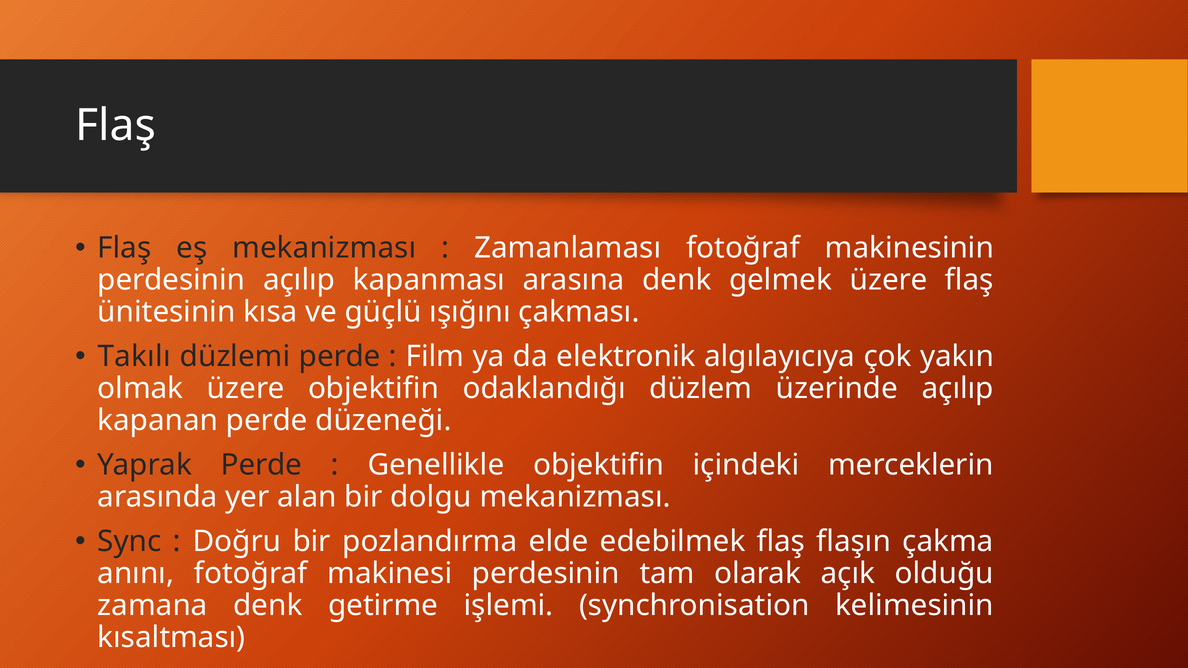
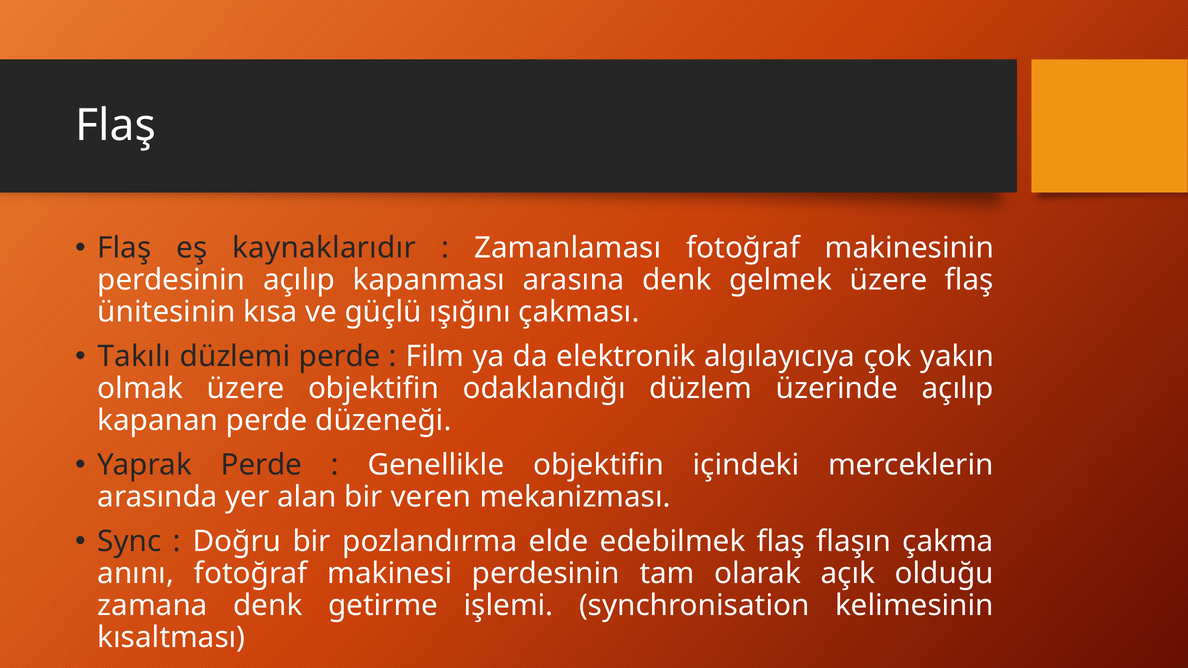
eş mekanizması: mekanizması -> kaynaklarıdır (324, 248)
dolgu: dolgu -> veren (431, 497)
